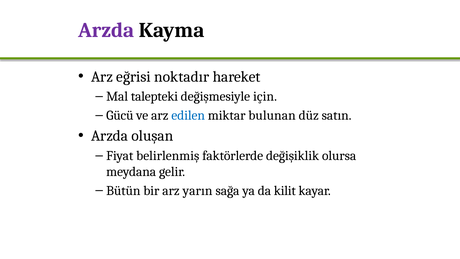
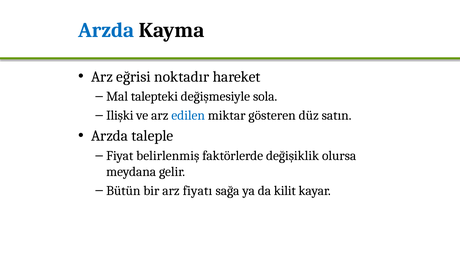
Arzda colour: purple -> blue (106, 30)
için: için -> sola (265, 96)
Gücü: Gücü -> Ilişki (120, 115)
bulunan: bulunan -> gösteren (272, 115)
oluşan: oluşan -> taleple (152, 136)
yarın: yarın -> fiyatı (198, 190)
